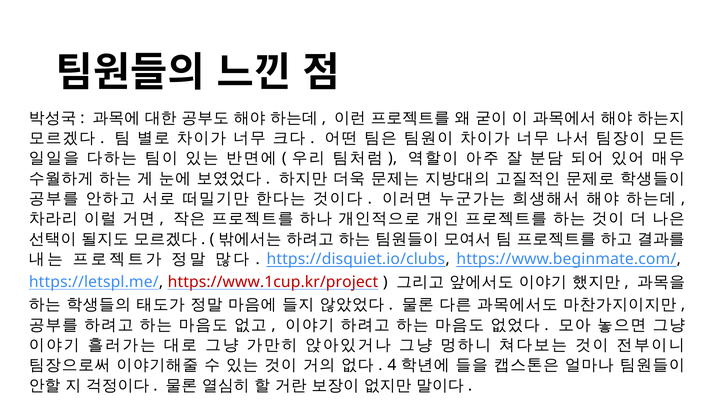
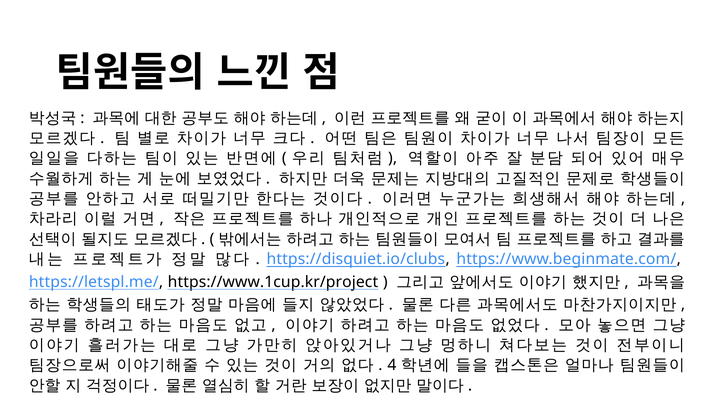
https://www.1cup.kr/project colour: red -> black (273, 282)
